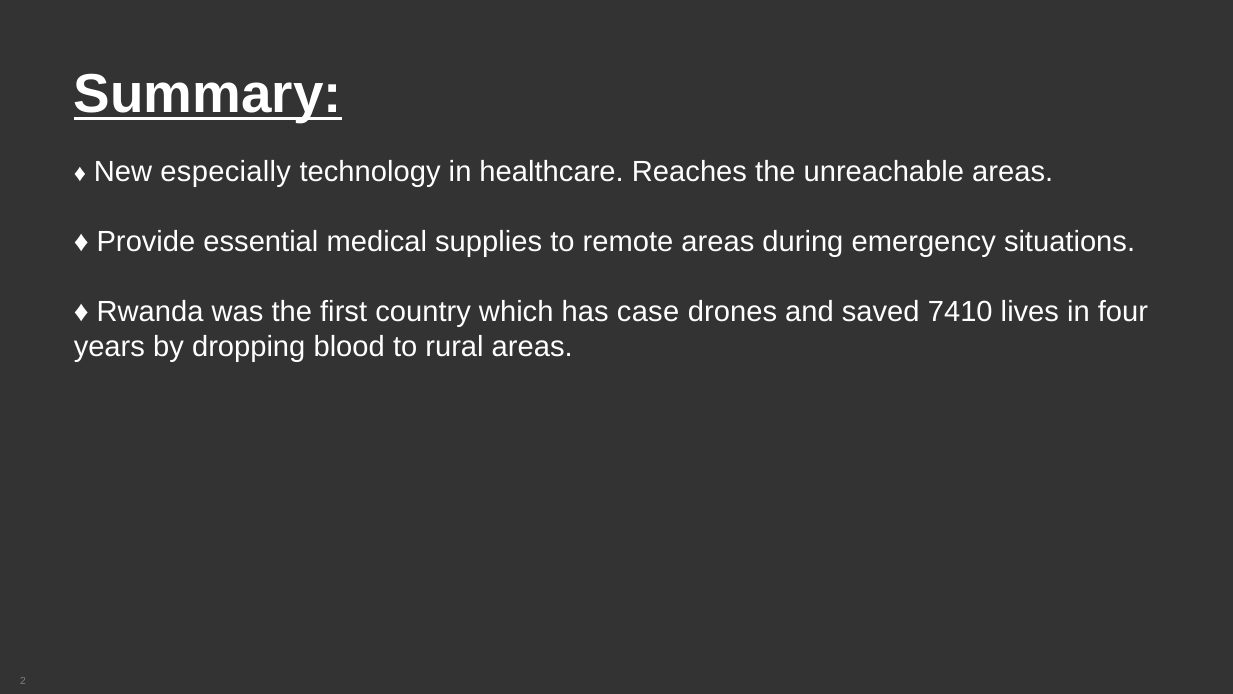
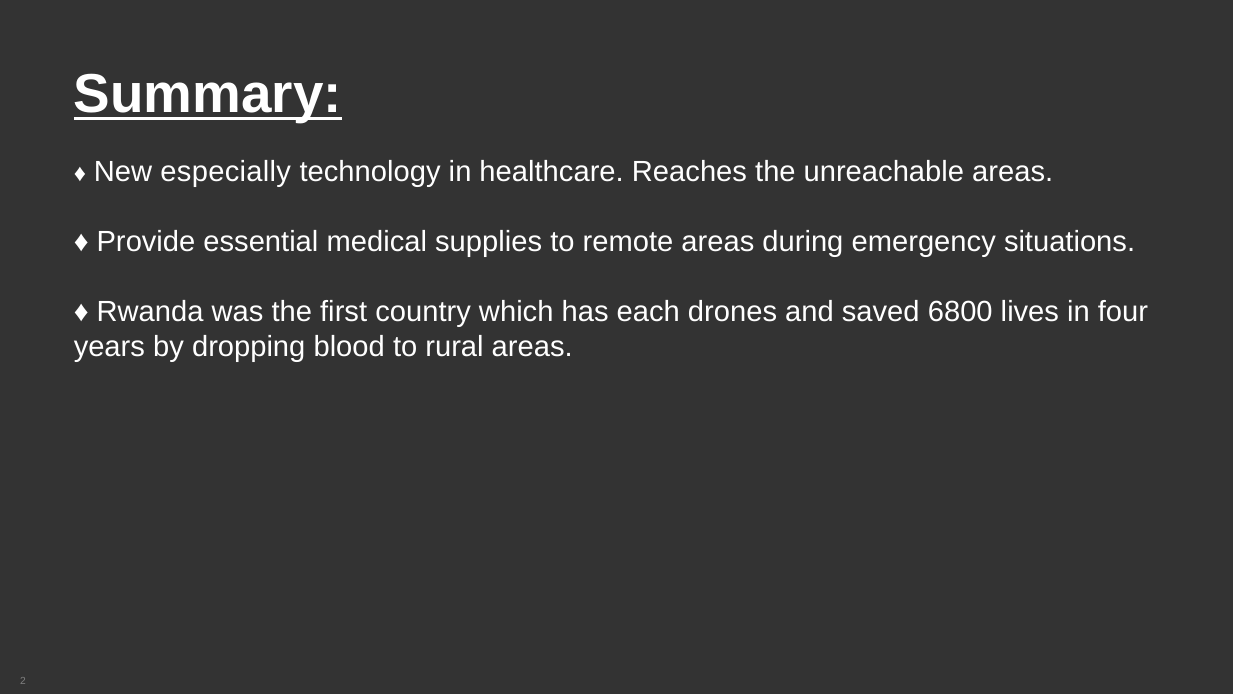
case: case -> each (648, 311)
7410: 7410 -> 6800 (960, 311)
